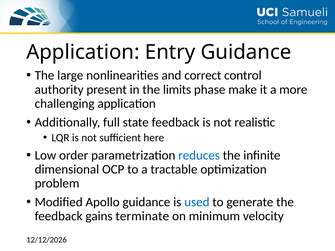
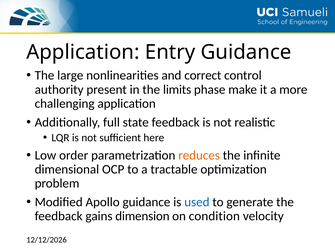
reduces colour: blue -> orange (199, 155)
terminate: terminate -> dimension (142, 216)
minimum: minimum -> condition (214, 216)
